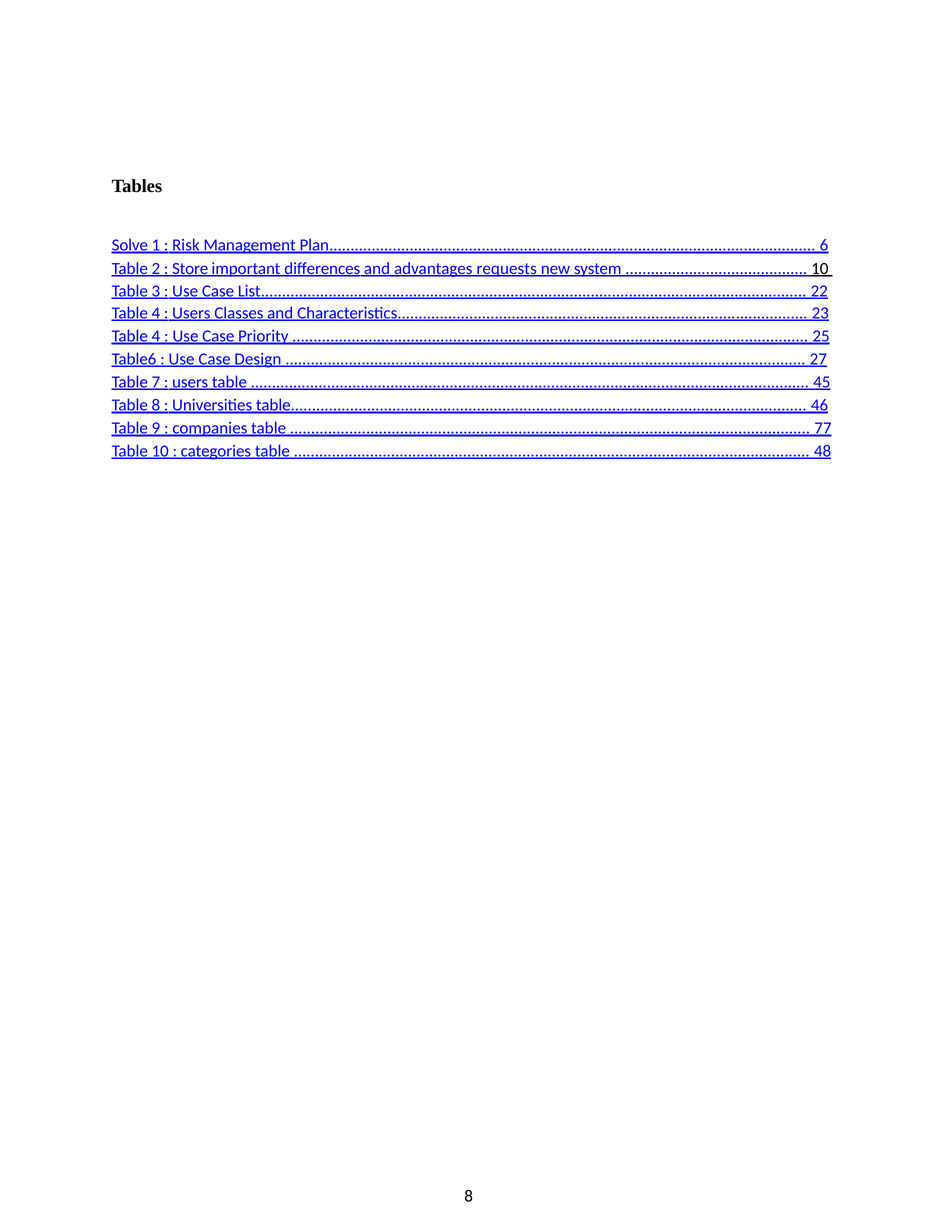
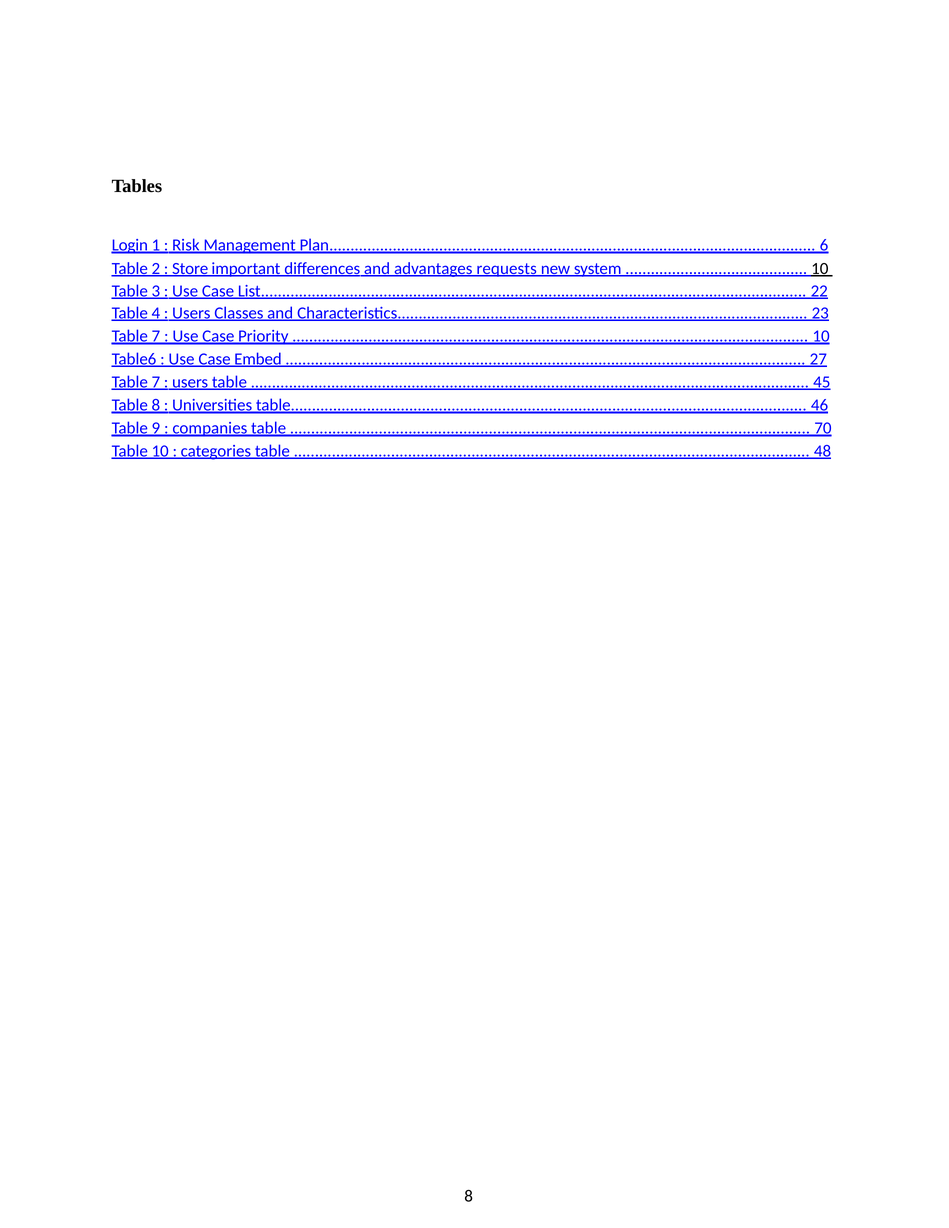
Solve: Solve -> Login (130, 245)
4: 4 -> 7 (156, 336)
25: 25 -> 10 (821, 336)
Design: Design -> Embed (258, 359)
77: 77 -> 70 (823, 428)
